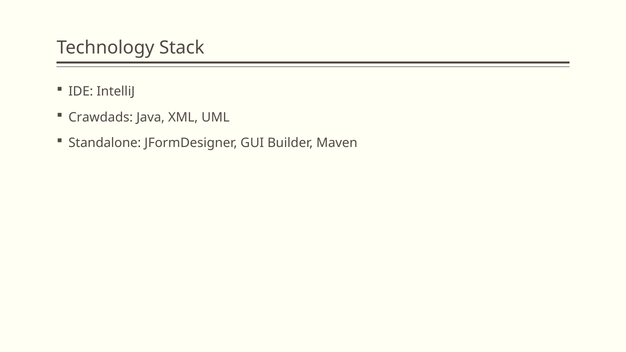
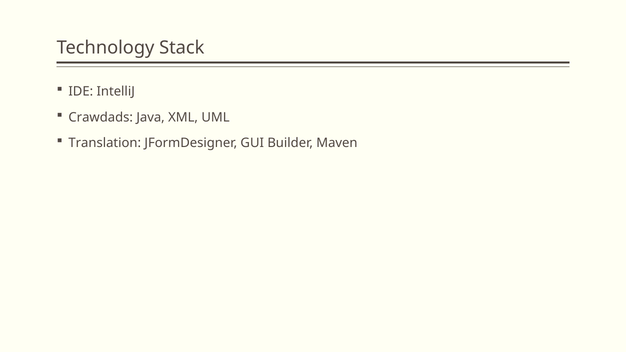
Standalone: Standalone -> Translation (105, 143)
